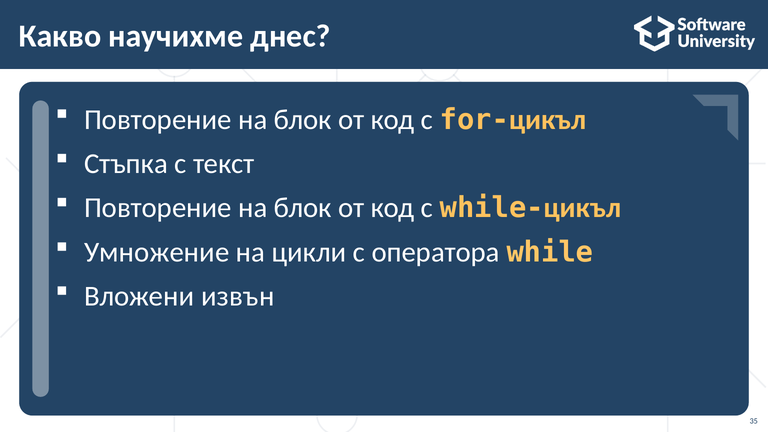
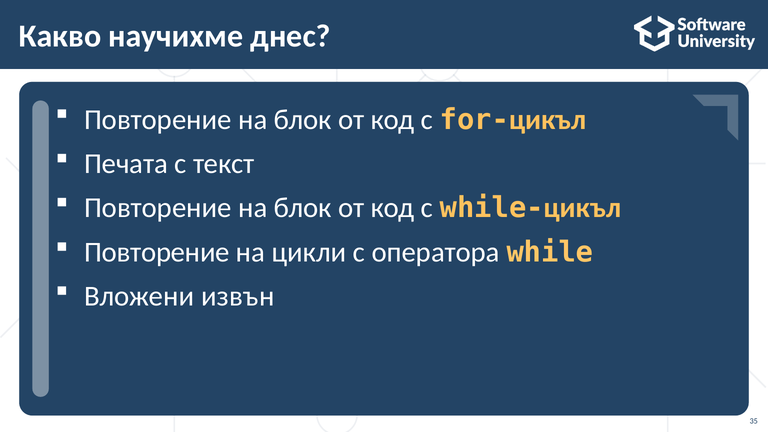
Стъпка: Стъпка -> Печата (126, 164)
Умножение: Умножение -> Повторение (157, 252)
